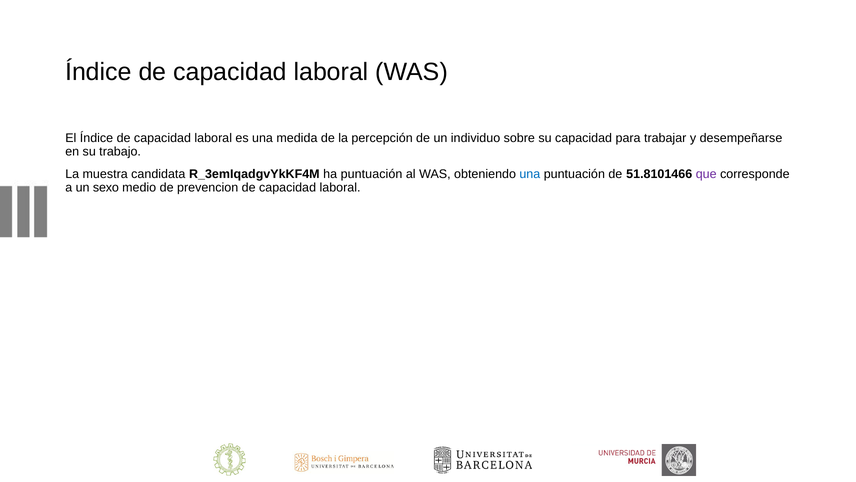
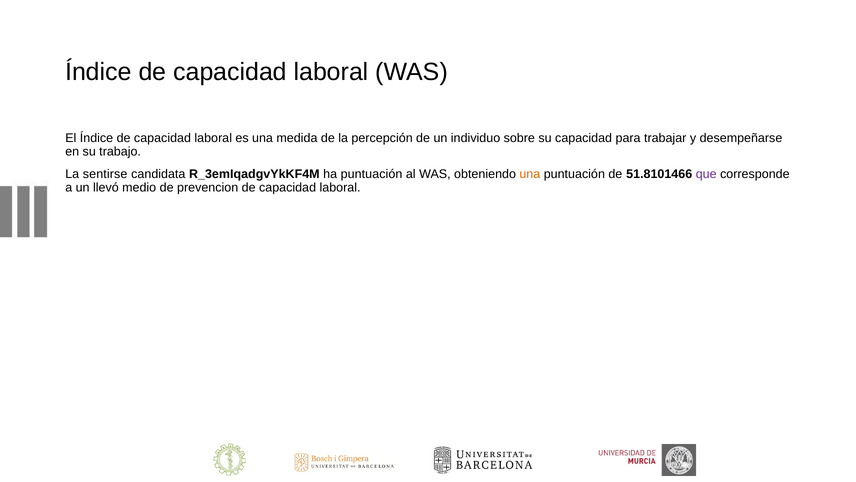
muestra: muestra -> sentirse (105, 174)
una colour: blue -> orange (530, 174)
sexo: sexo -> llevó (106, 187)
